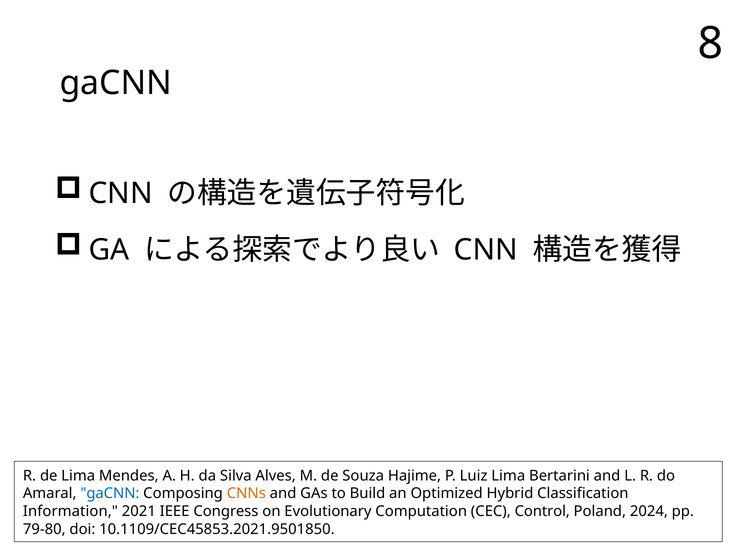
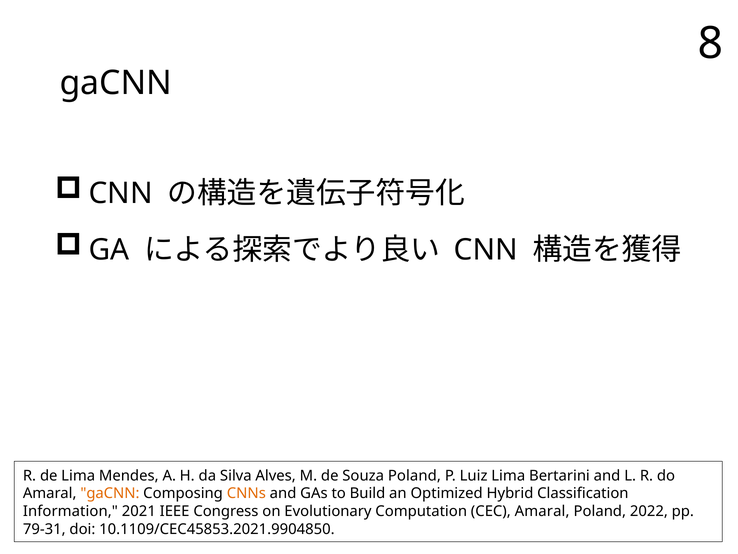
Souza Hajime: Hajime -> Poland (414, 475)
gaCNN colour: blue -> orange (110, 493)
CEC Control: Control -> Amaral (542, 511)
2024: 2024 -> 2022 (649, 511)
79-80: 79-80 -> 79-31 (44, 529)
10.1109/CEC45853.2021.9501850: 10.1109/CEC45853.2021.9501850 -> 10.1109/CEC45853.2021.9904850 (217, 529)
